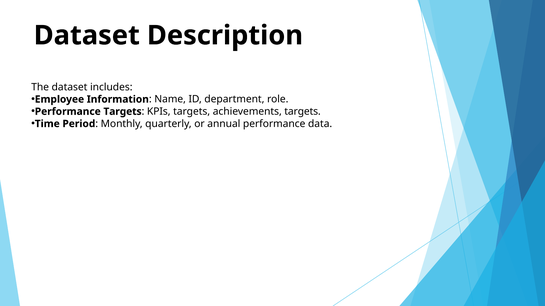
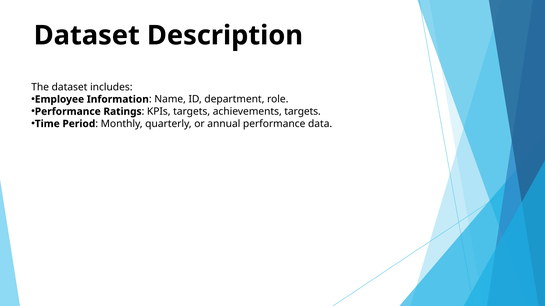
Performance Targets: Targets -> Ratings (123, 112)
